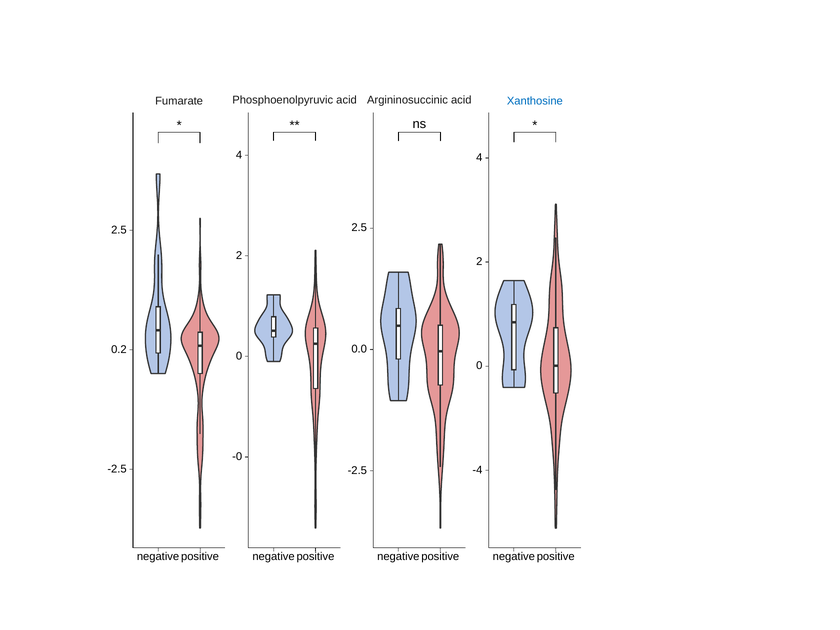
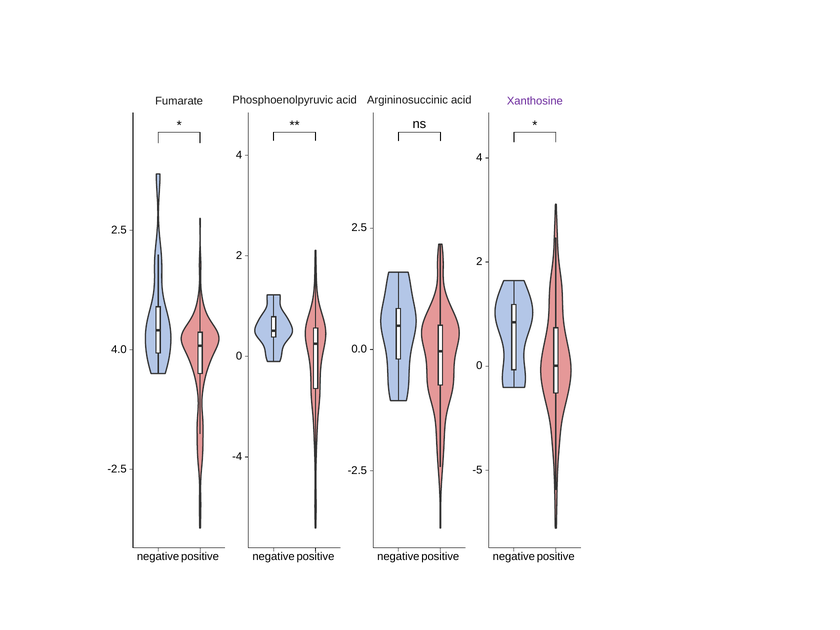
Xanthosine colour: blue -> purple (535, 101)
0.2: 0.2 -> 4.0 (119, 349)
-0: -0 -> -4 (237, 457)
-4: -4 -> -5 (477, 470)
